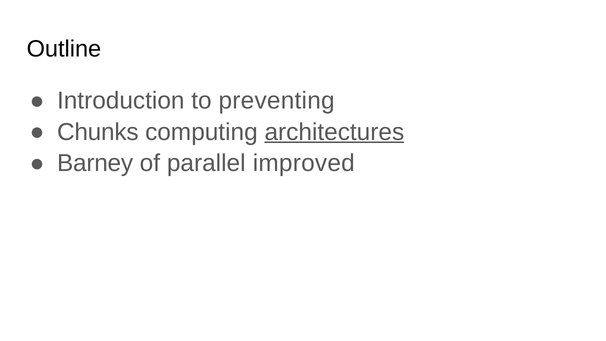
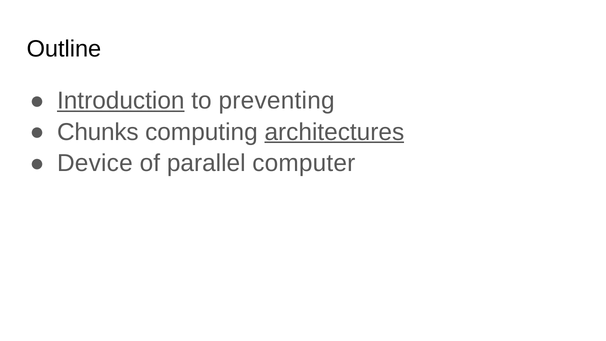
Introduction underline: none -> present (121, 101)
Barney: Barney -> Device (95, 163)
improved: improved -> computer (304, 163)
